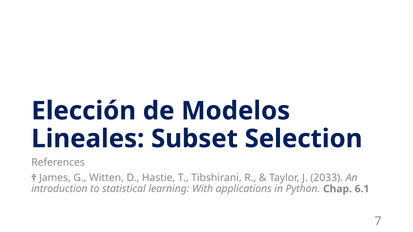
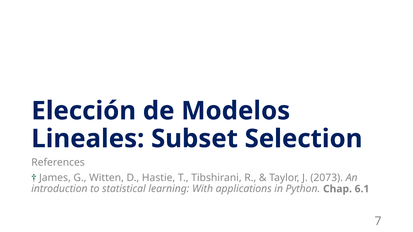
2033: 2033 -> 2073 (327, 178)
